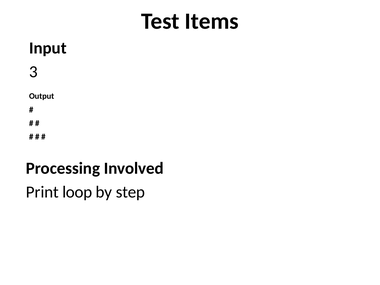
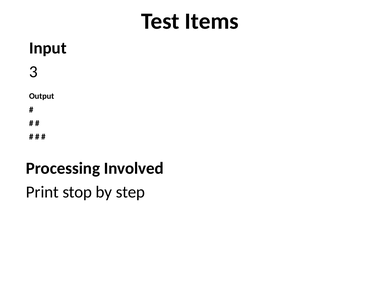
loop: loop -> stop (77, 192)
